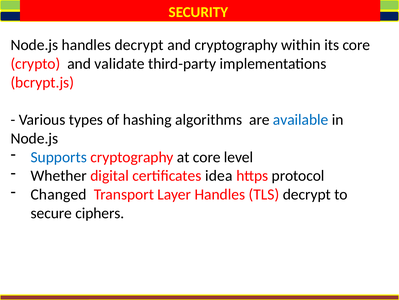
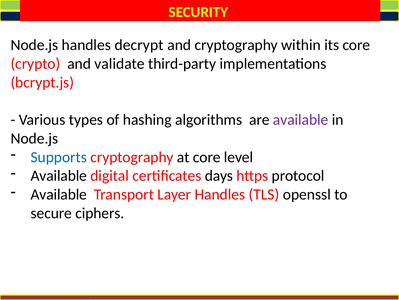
available colour: blue -> purple (301, 119)
Whether: Whether -> Available (59, 175)
idea: idea -> days (219, 175)
Changed: Changed -> Available (59, 194)
TLS decrypt: decrypt -> openssl (307, 194)
